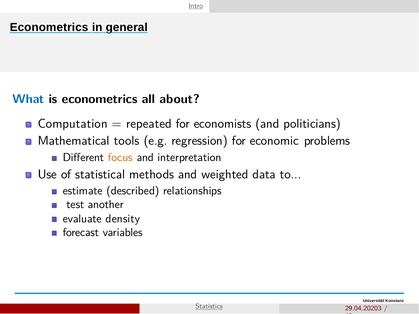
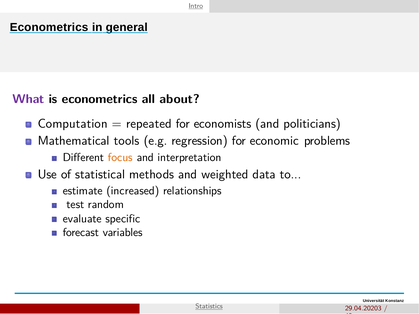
What colour: blue -> purple (28, 99)
described: described -> increased (133, 191)
another: another -> random (106, 205)
density: density -> specific (123, 219)
